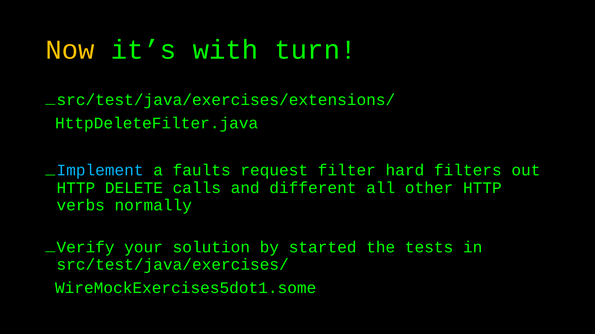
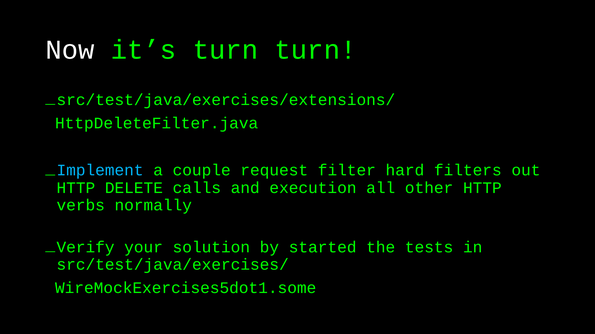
Now colour: yellow -> white (70, 50)
it’s with: with -> turn (225, 50)
faults: faults -> couple (202, 171)
different: different -> execution (313, 188)
